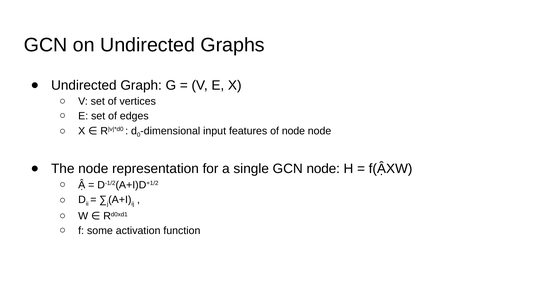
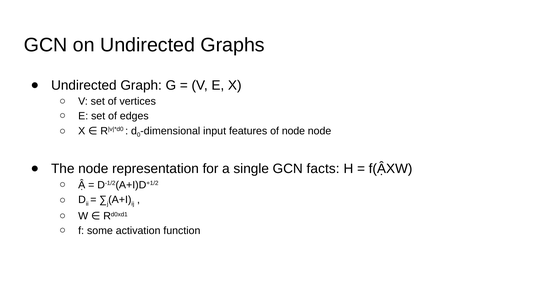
GCN node: node -> facts (323, 169)
